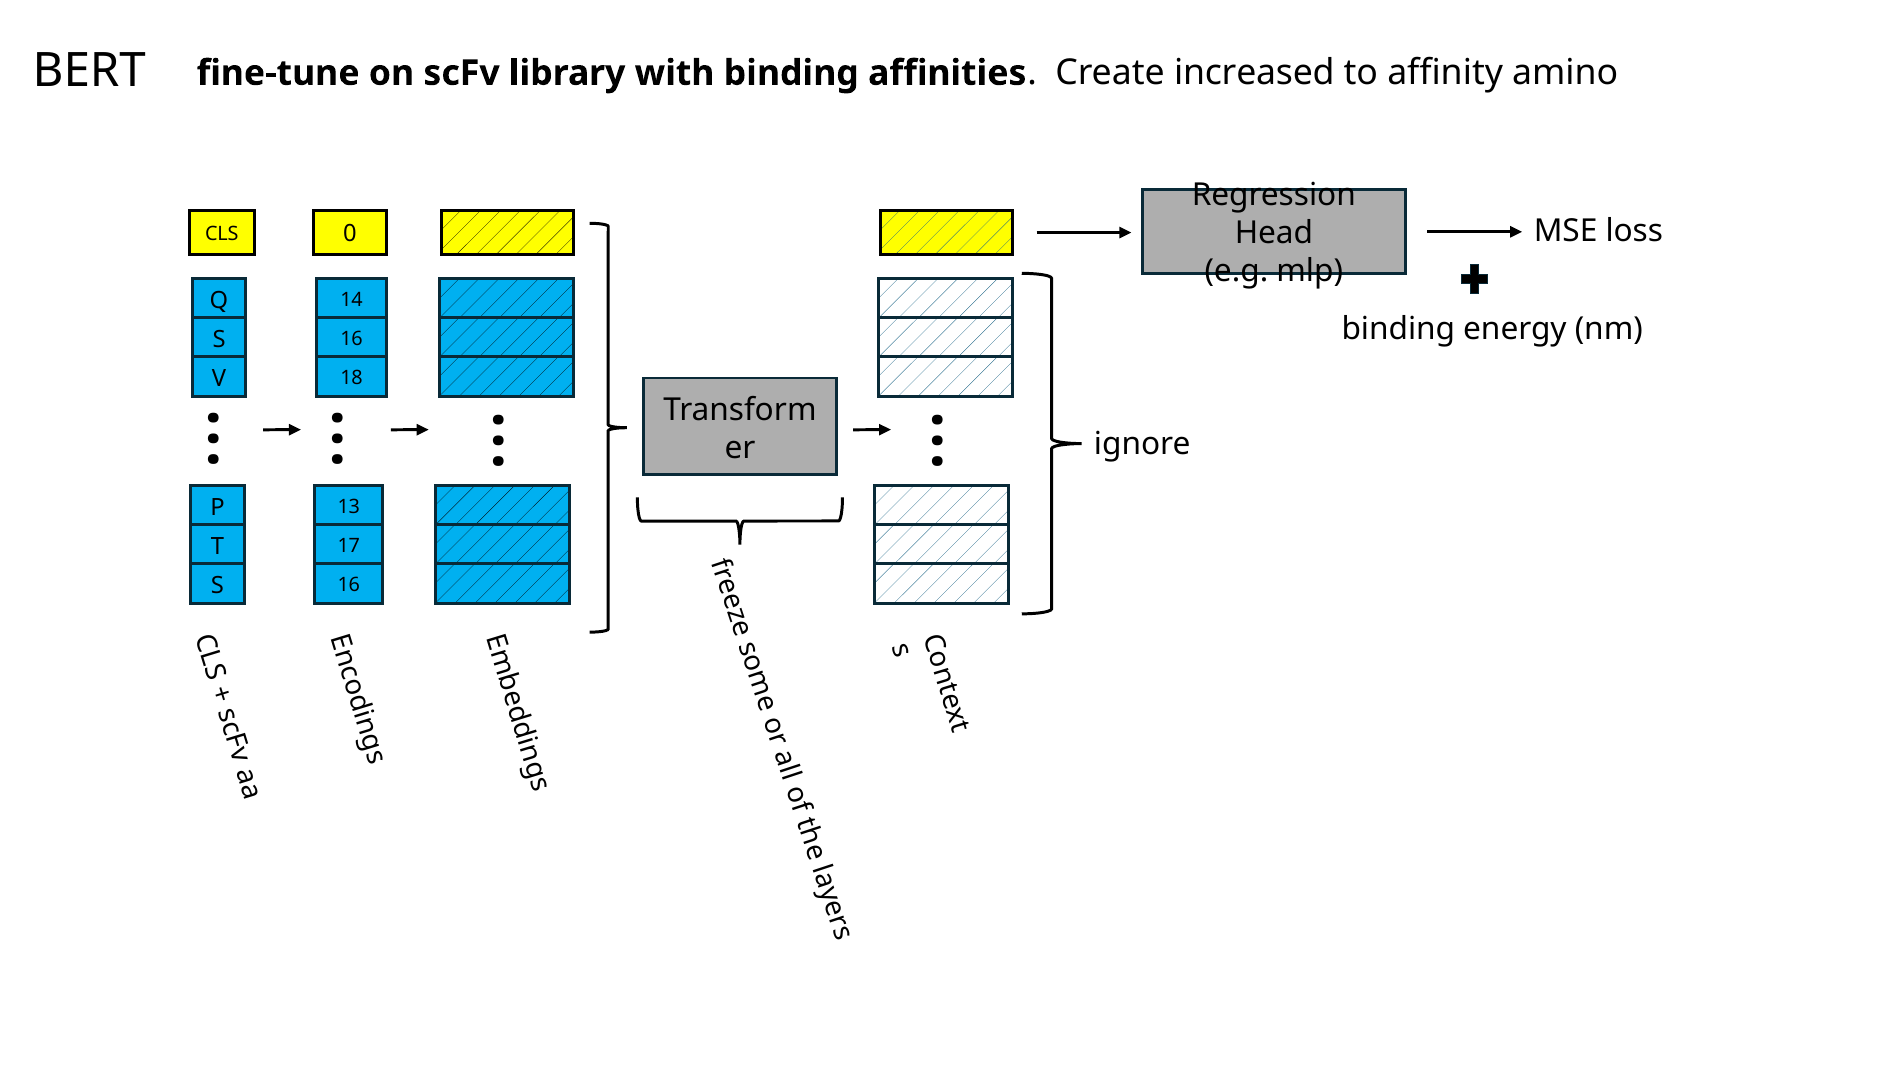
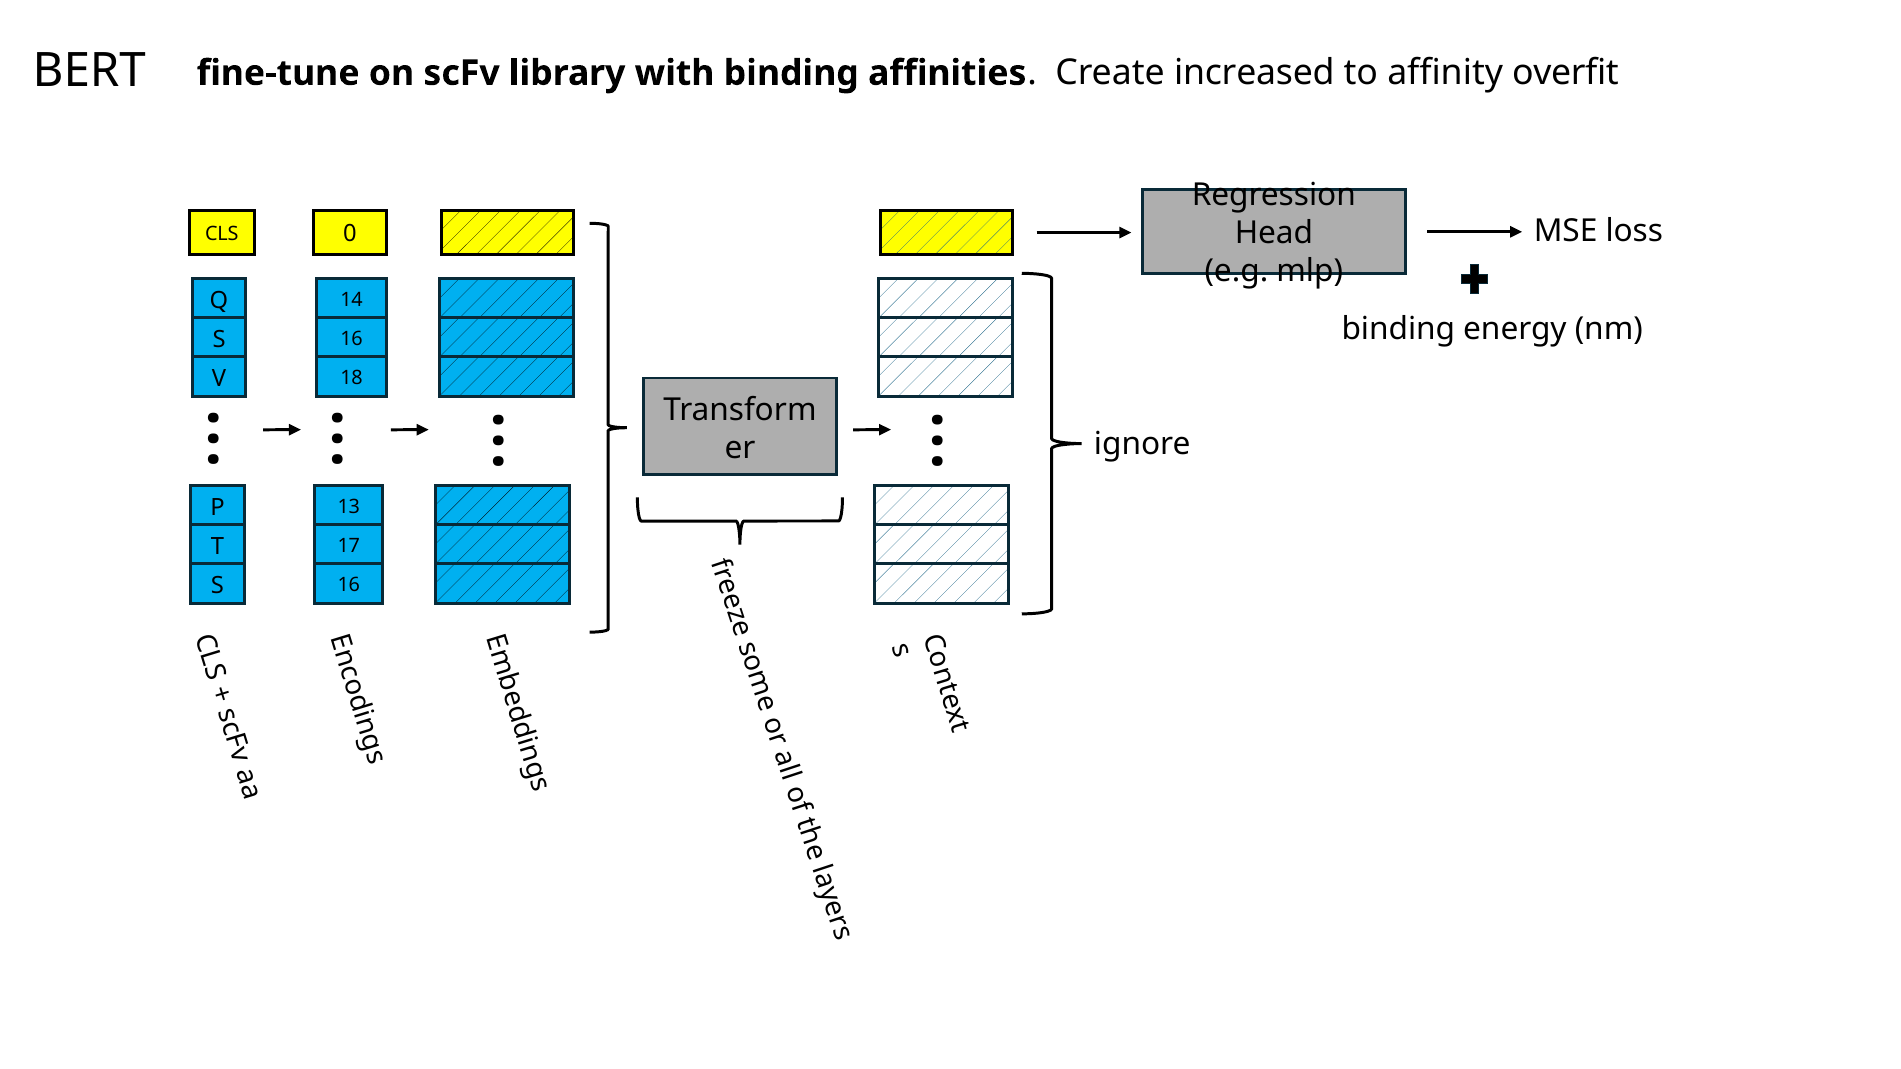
amino: amino -> overfit (1565, 73)
